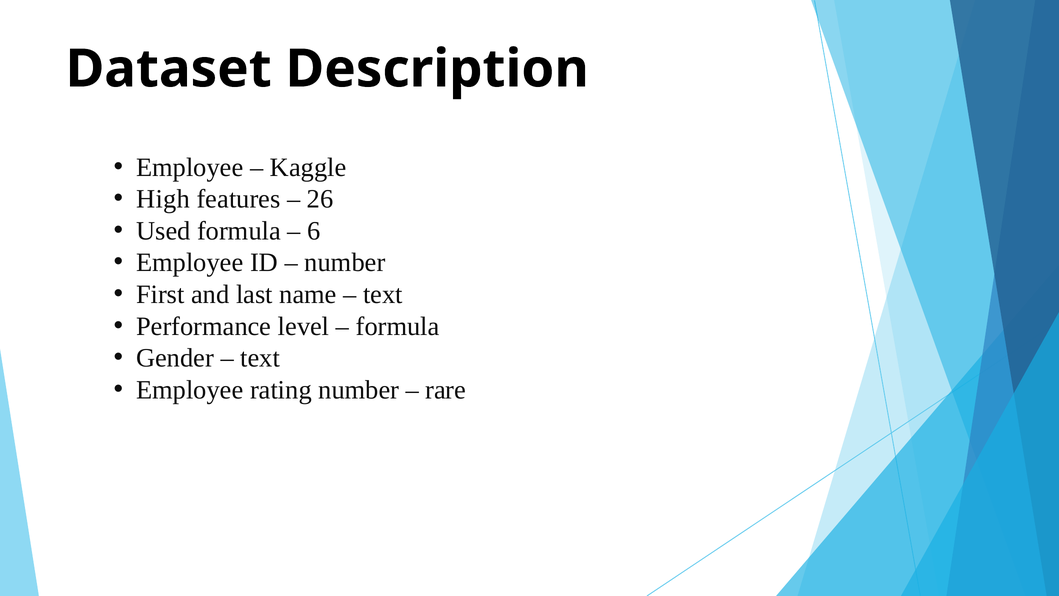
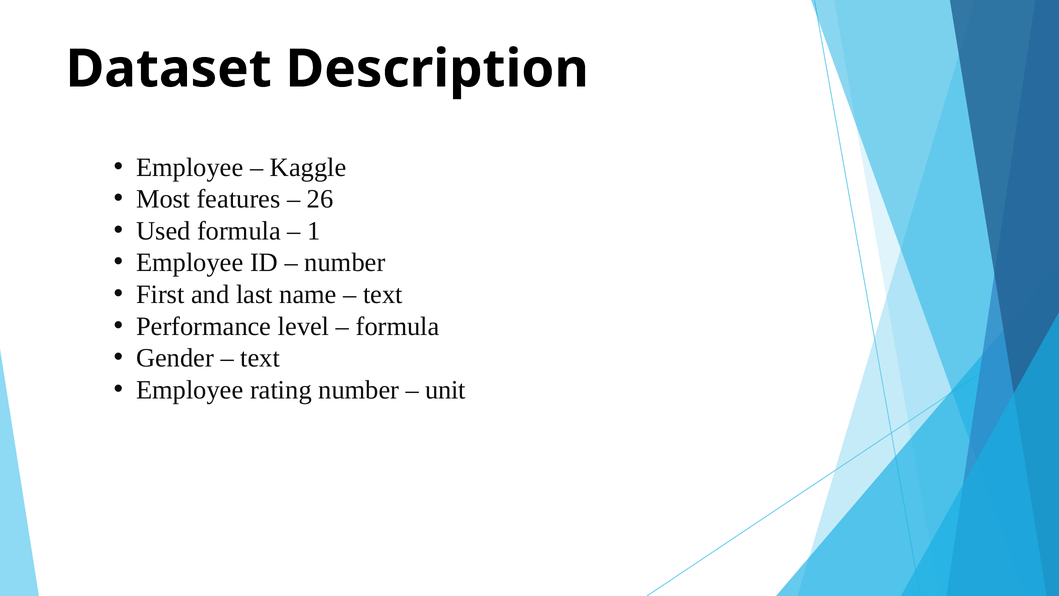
High: High -> Most (163, 199)
6: 6 -> 1 (314, 231)
rare: rare -> unit (446, 390)
